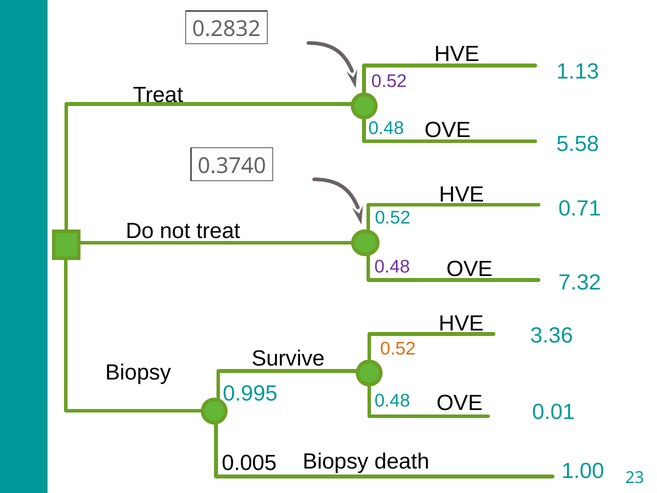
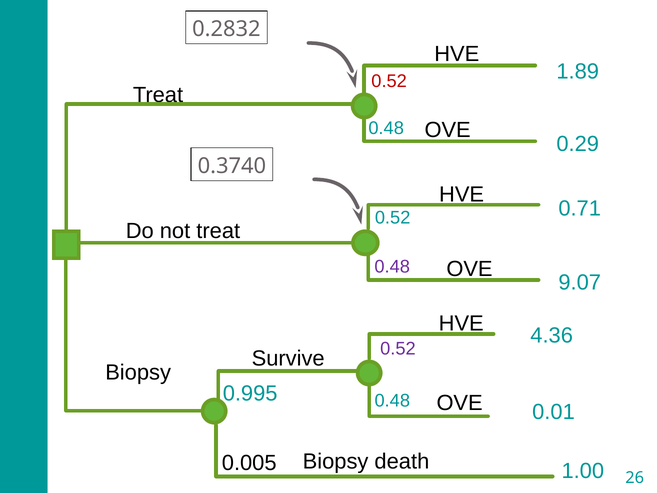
1.13: 1.13 -> 1.89 (578, 72)
0.52 colour: purple -> red (389, 81)
5.58: 5.58 -> 0.29 (578, 144)
7.32: 7.32 -> 9.07 (580, 282)
3.36: 3.36 -> 4.36 (552, 335)
0.52 colour: orange -> purple (398, 348)
23: 23 -> 26 (635, 478)
